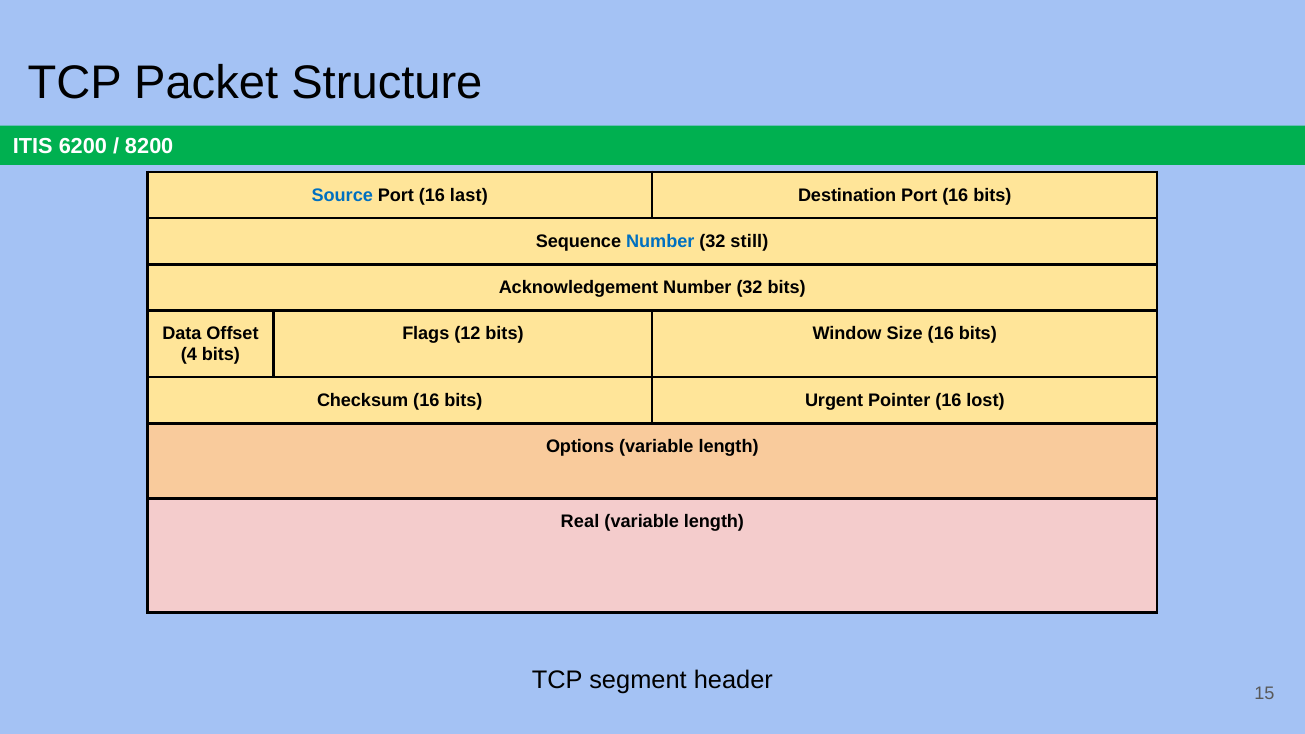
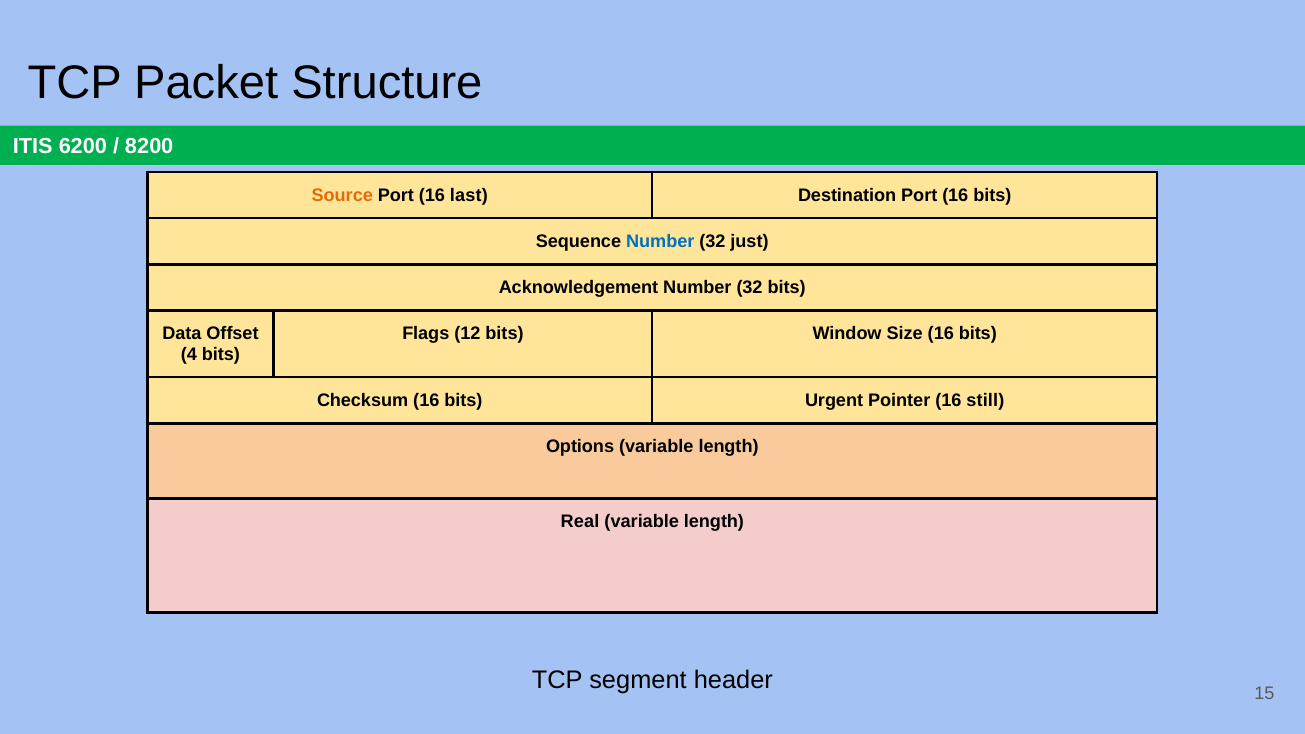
Source colour: blue -> orange (342, 195)
still: still -> just (749, 241)
lost: lost -> still (985, 401)
